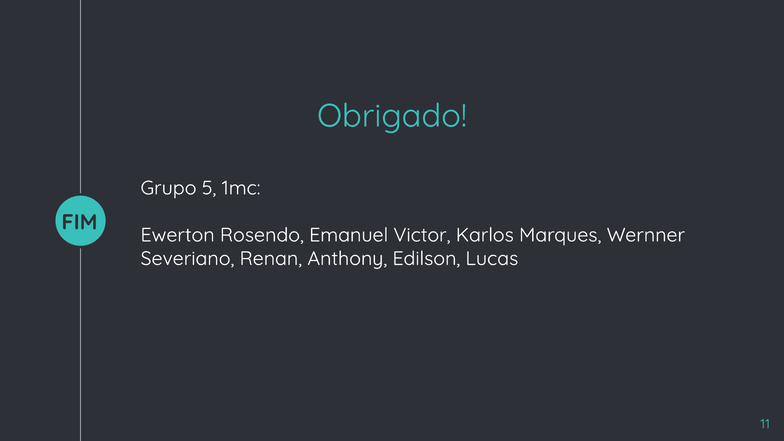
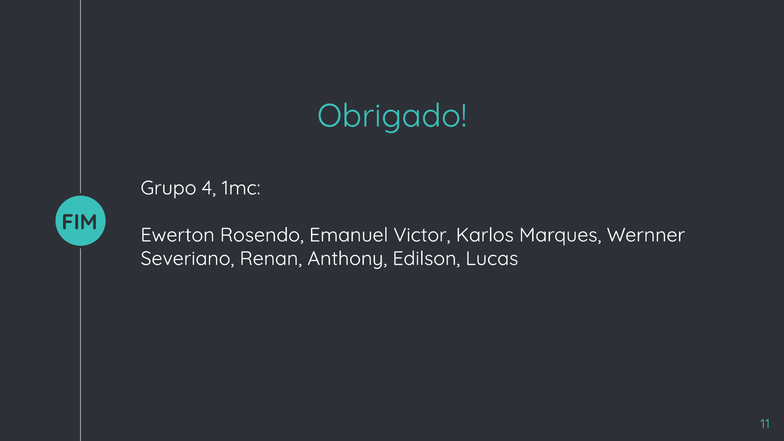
5: 5 -> 4 (209, 188)
